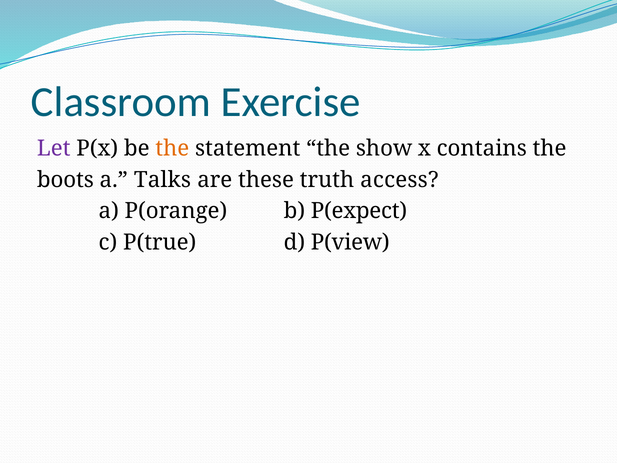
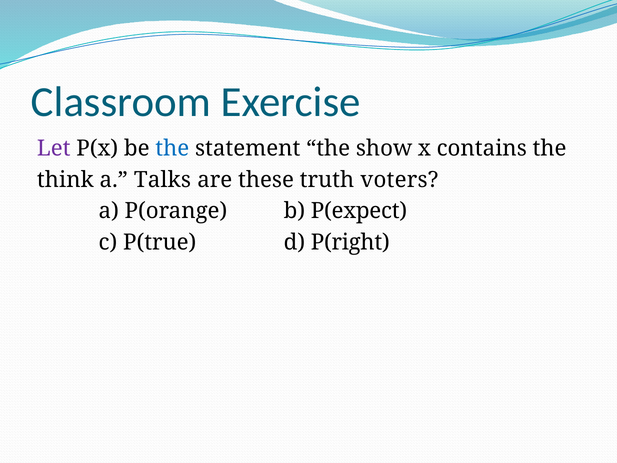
the colour: orange -> blue (172, 149)
boots: boots -> think (65, 180)
access: access -> voters (399, 180)
P(view: P(view -> P(right (350, 242)
